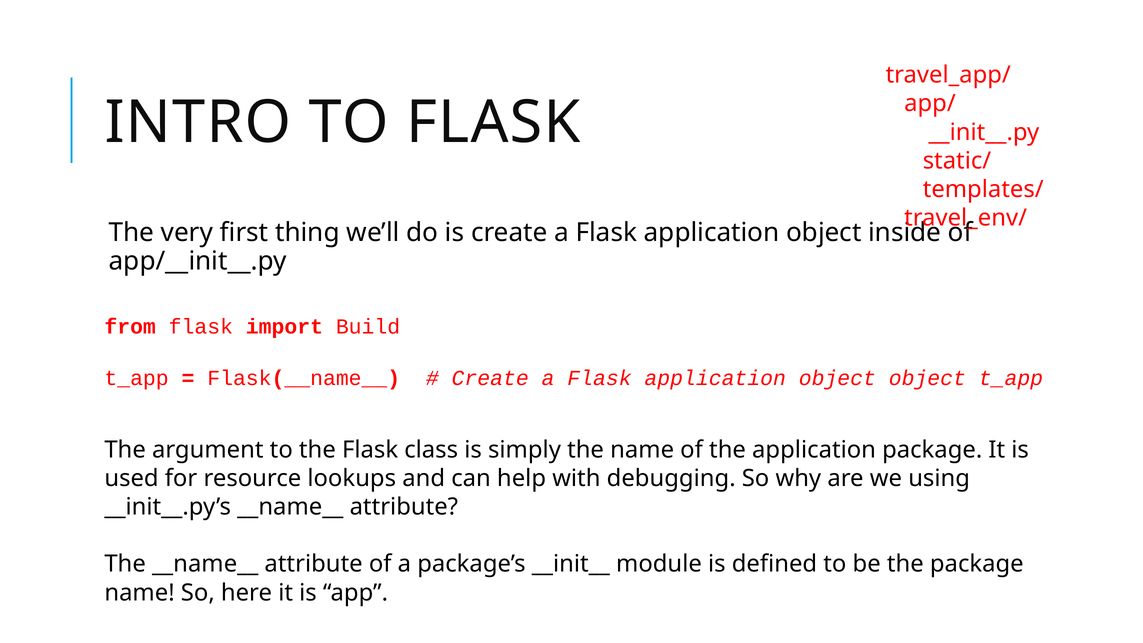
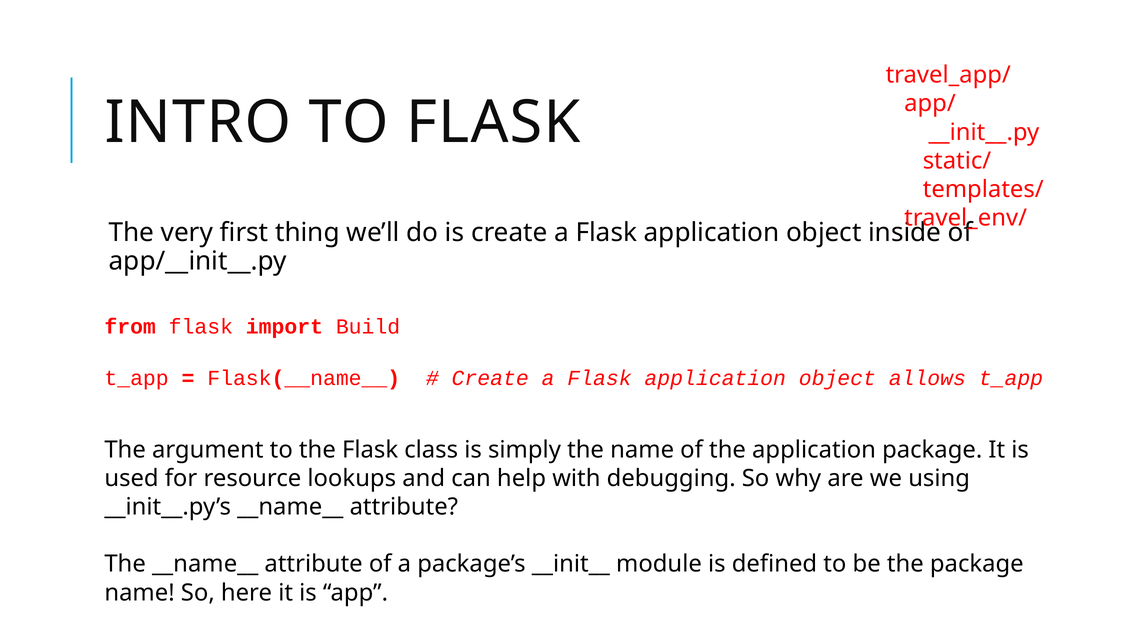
object object: object -> allows (927, 378)
